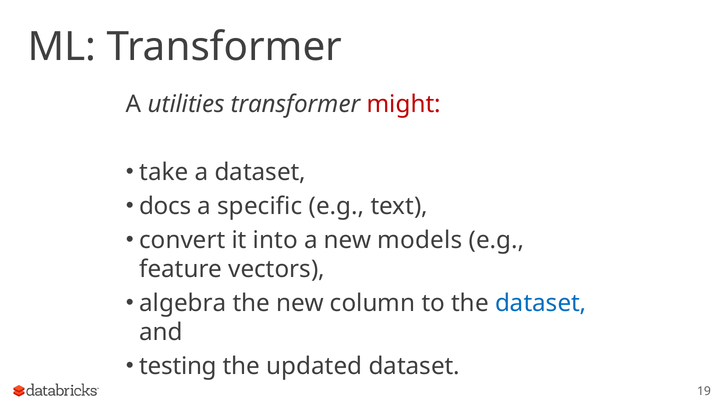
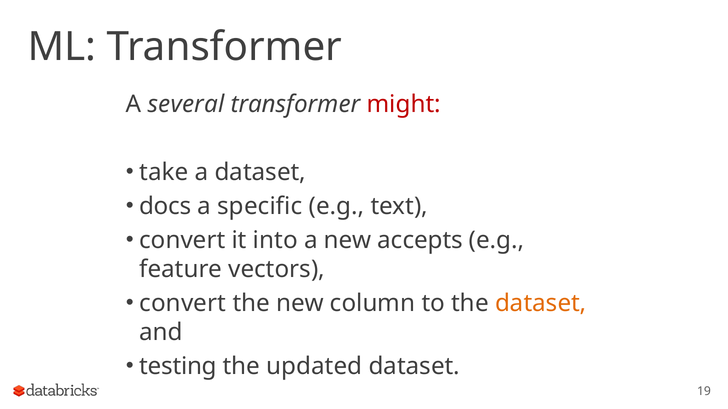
utilities: utilities -> several (186, 105)
models: models -> accepts (420, 240)
algebra: algebra -> convert (183, 304)
dataset colour: blue -> orange (541, 304)
